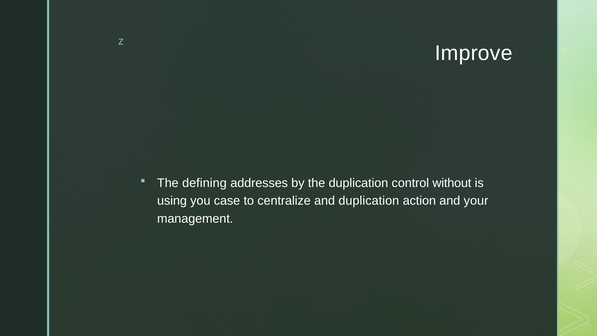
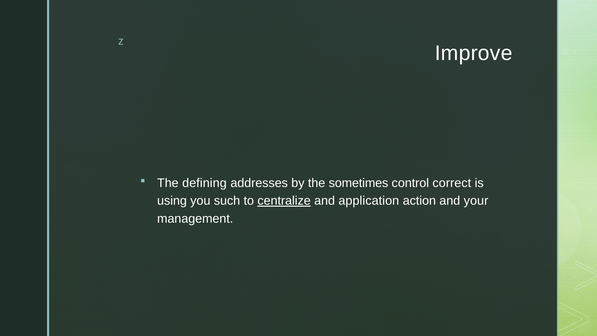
the duplication: duplication -> sometimes (359, 183)
without: without -> correct (452, 183)
case: case -> such (227, 201)
centralize underline: none -> present (284, 201)
and duplication: duplication -> application (369, 201)
